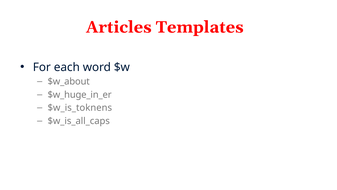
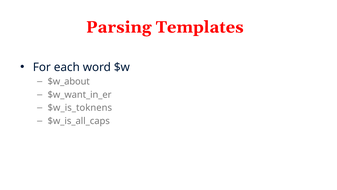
Articles: Articles -> Parsing (119, 27)
$w_huge_in_er: $w_huge_in_er -> $w_want_in_er (80, 95)
